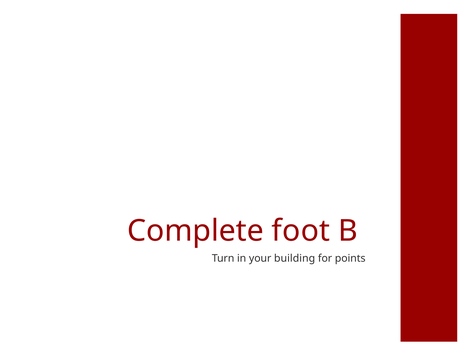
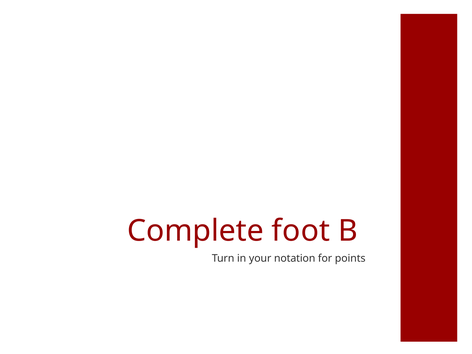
building: building -> notation (295, 258)
